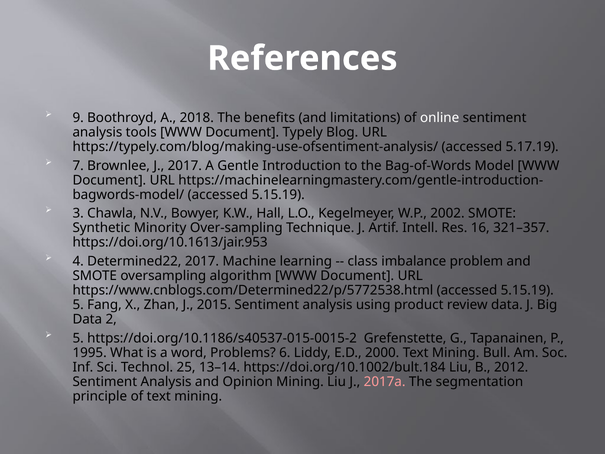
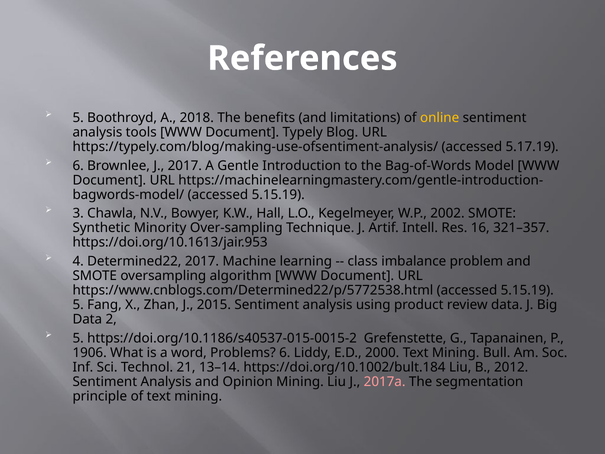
9: 9 -> 5 (78, 118)
online colour: white -> yellow (440, 118)
7: 7 -> 6 (78, 166)
1995: 1995 -> 1906 (90, 352)
25: 25 -> 21 (186, 367)
